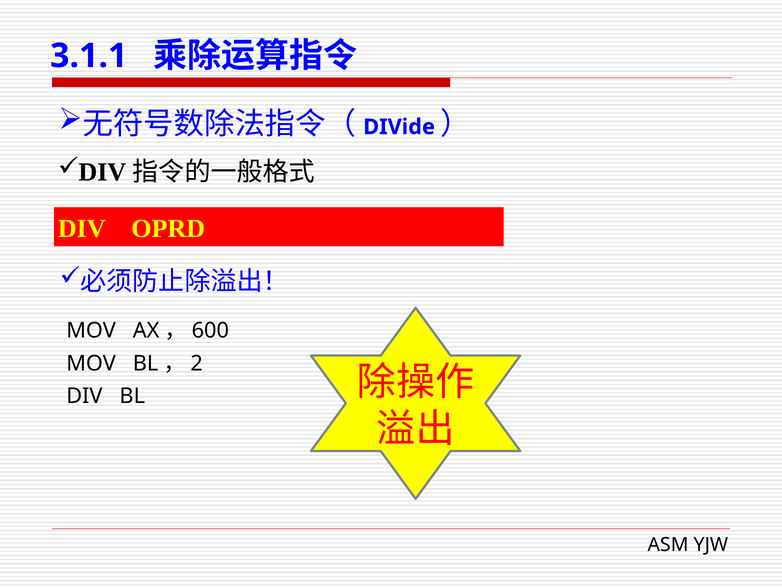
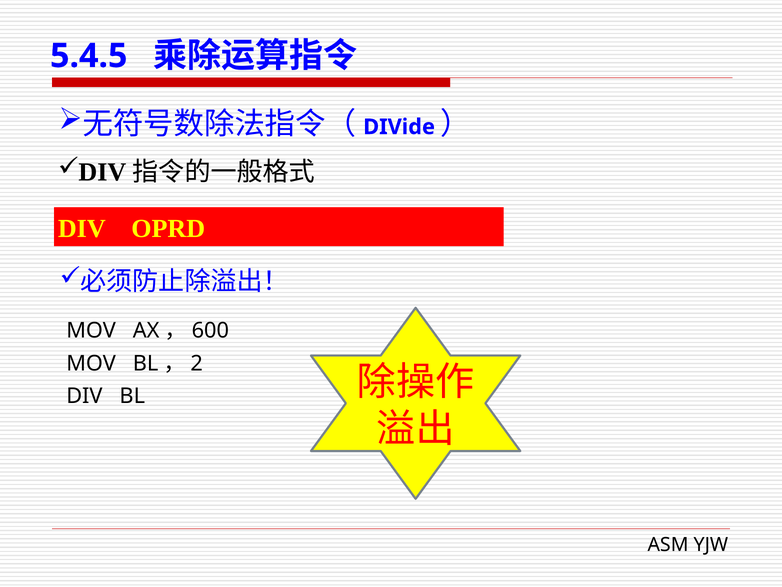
3.1.1: 3.1.1 -> 5.4.5 (89, 56)
